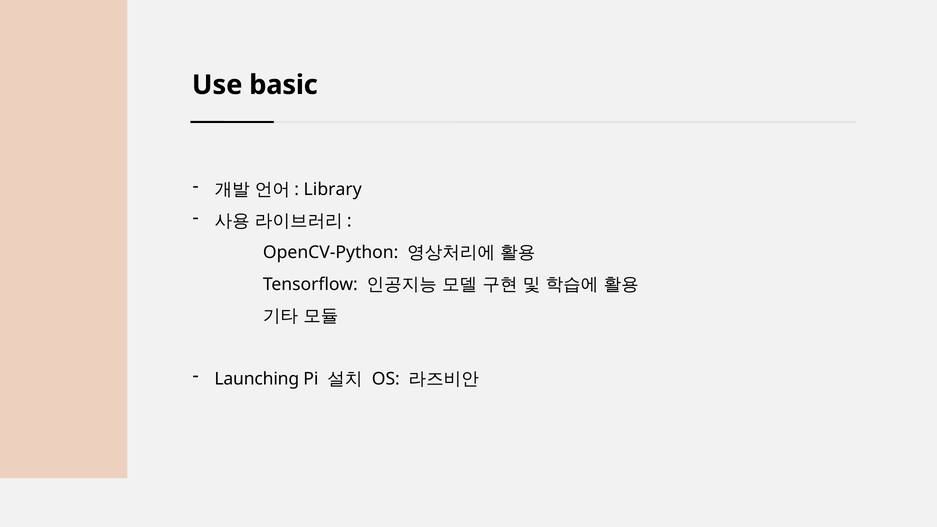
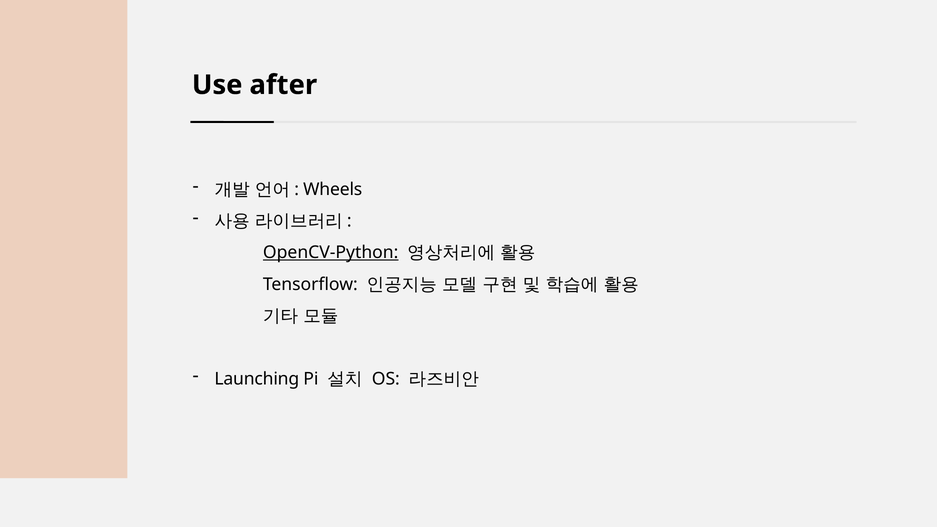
basic: basic -> after (283, 85)
Library: Library -> Wheels (333, 189)
OpenCV-Python underline: none -> present (331, 253)
